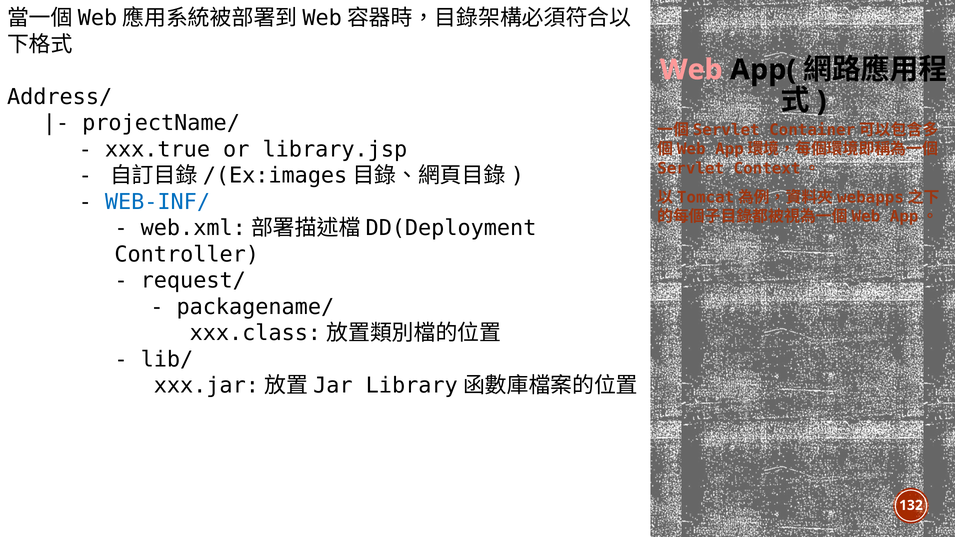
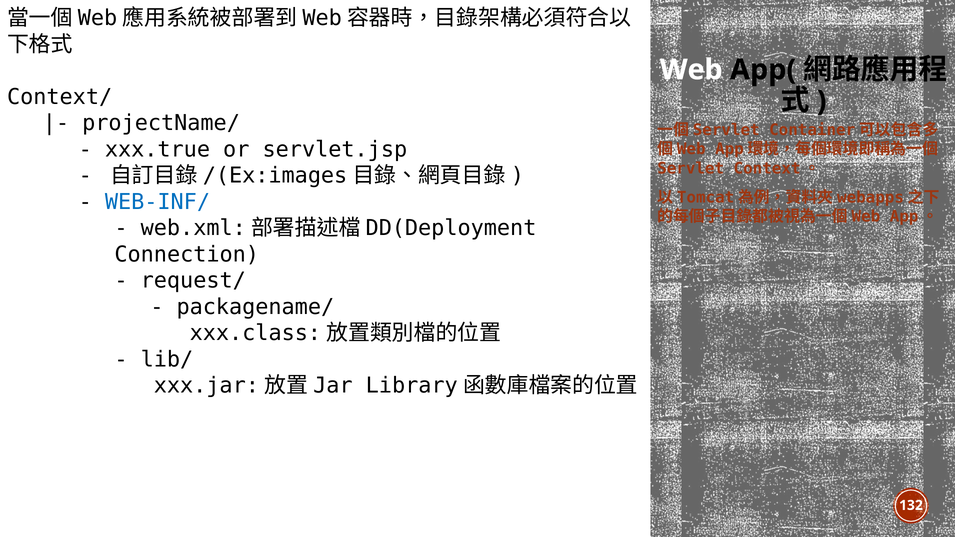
Web colour: pink -> white (691, 70)
Address/: Address/ -> Context/ (60, 97)
library.jsp: library.jsp -> servlet.jsp (335, 149)
Controller: Controller -> Connection (187, 254)
